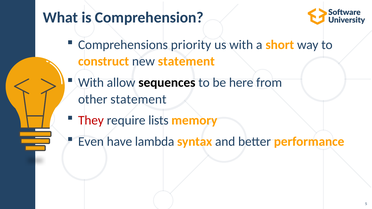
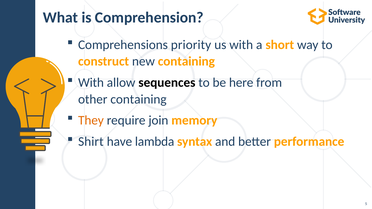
new statement: statement -> containing (186, 61)
other statement: statement -> containing (138, 99)
They colour: red -> orange (91, 121)
lists: lists -> join (158, 121)
Even: Even -> Shirt (91, 142)
